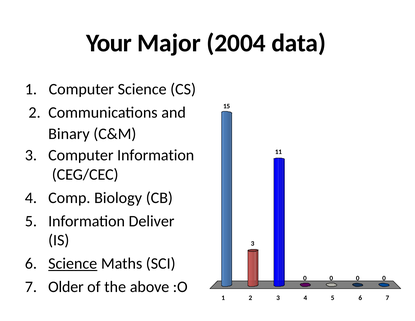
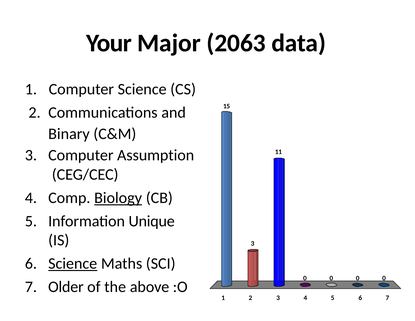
2004: 2004 -> 2063 (236, 43)
Computer Information: Information -> Assumption (156, 155)
Biology underline: none -> present (118, 198)
Deliver: Deliver -> Unique (152, 221)
